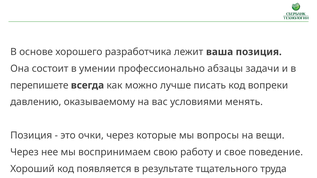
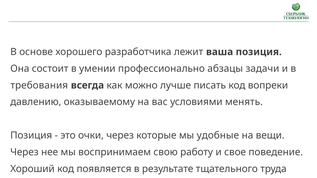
перепишете: перепишете -> требования (39, 85)
вопросы: вопросы -> удобные (218, 136)
